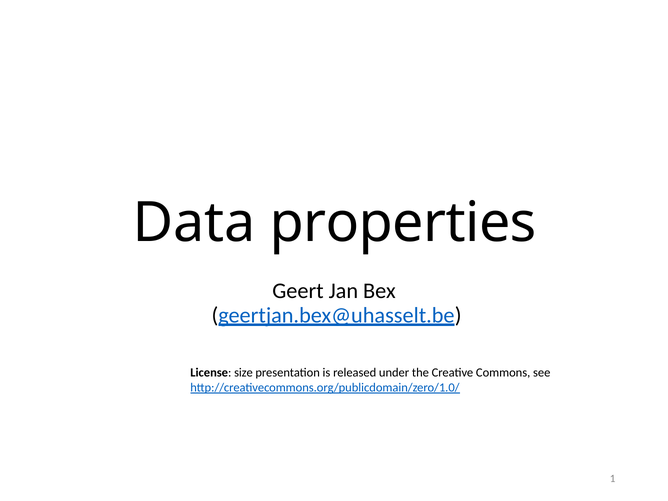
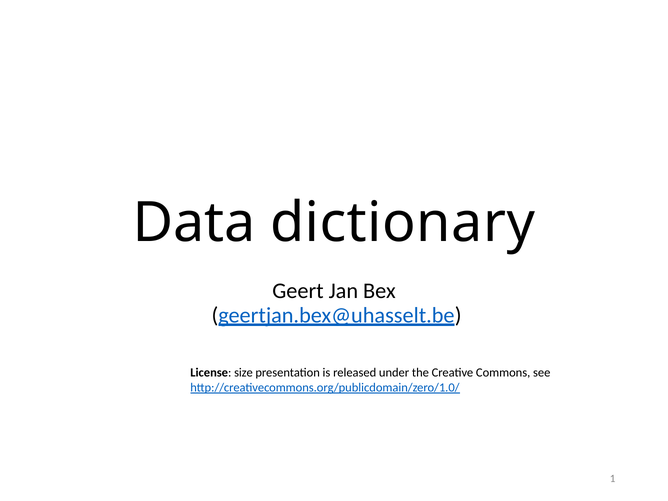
properties: properties -> dictionary (403, 223)
